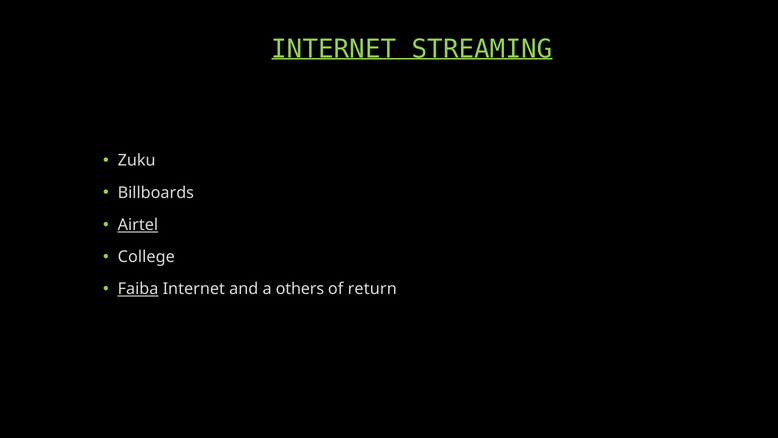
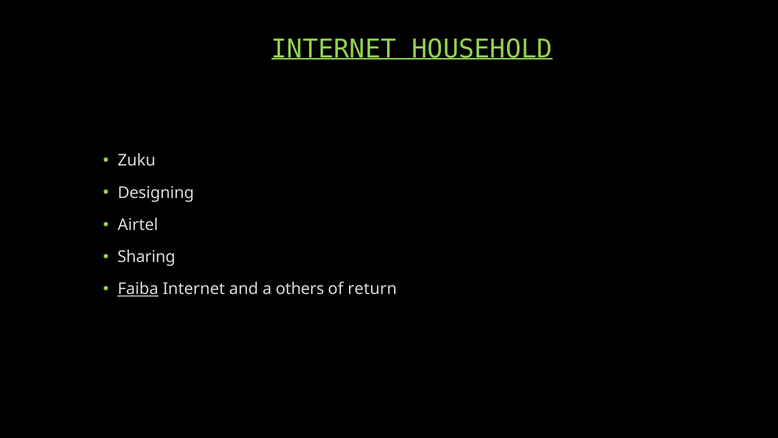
STREAMING: STREAMING -> HOUSEHOLD (482, 49)
Billboards: Billboards -> Designing (156, 193)
Airtel underline: present -> none (138, 225)
College: College -> Sharing (146, 257)
